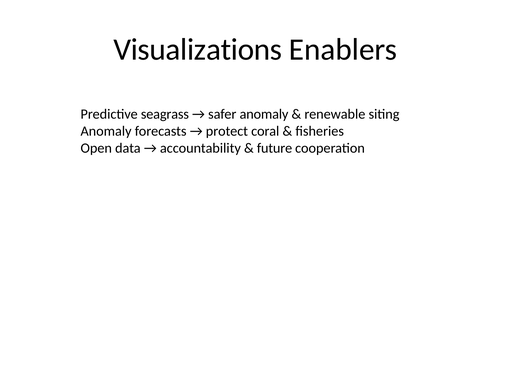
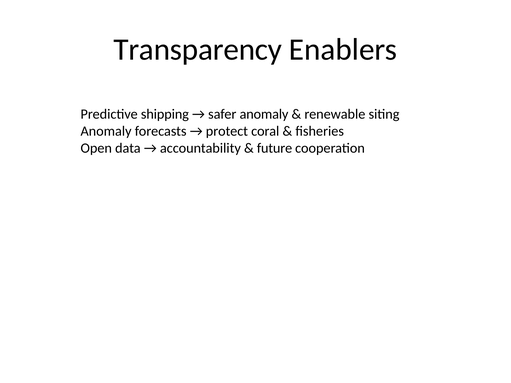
Visualizations: Visualizations -> Transparency (198, 49)
seagrass: seagrass -> shipping (165, 114)
